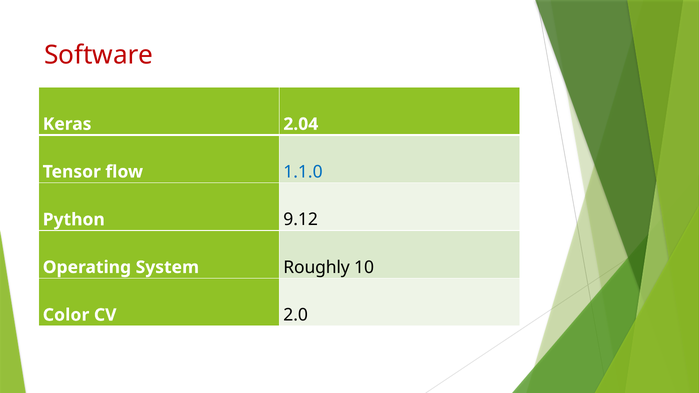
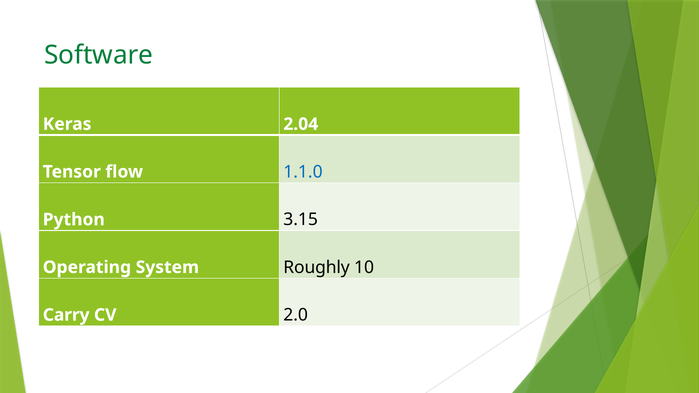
Software colour: red -> green (99, 55)
9.12: 9.12 -> 3.15 (301, 220)
Color: Color -> Carry (66, 315)
